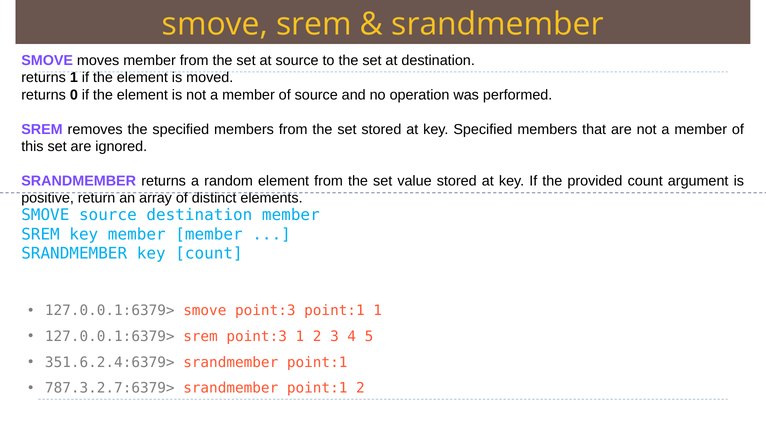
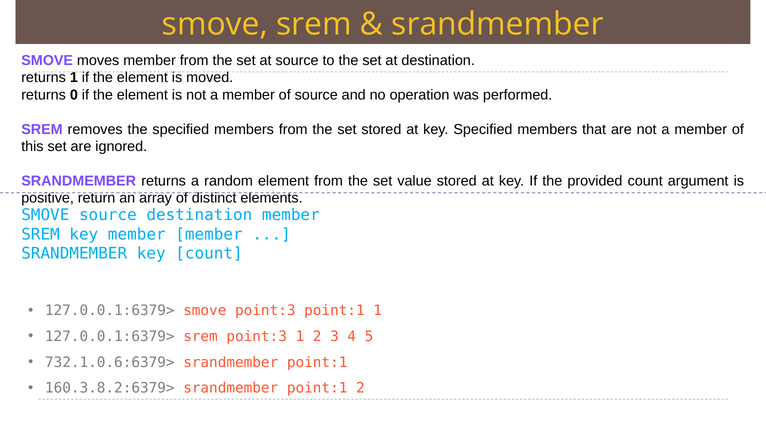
351.6.2.4:6379>: 351.6.2.4:6379> -> 732.1.0.6:6379> (110, 362)
787.3.2.7:6379>: 787.3.2.7:6379> -> 160.3.8.2:6379> (110, 388)
